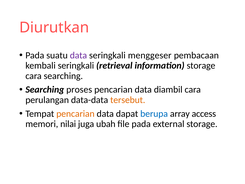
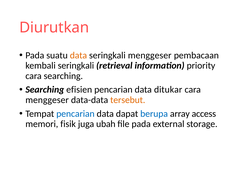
data colour: purple -> orange (78, 55)
information storage: storage -> priority (201, 66)
proses: proses -> efisien (79, 90)
diambil: diambil -> ditukar (168, 90)
perulangan: perulangan -> menggeser (47, 100)
pencarian colour: orange -> blue (75, 114)
nilai: nilai -> fisik (68, 124)
